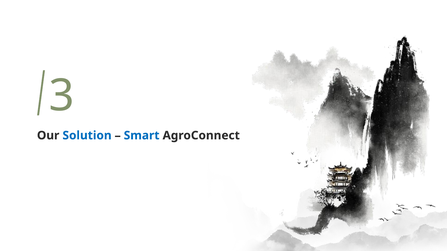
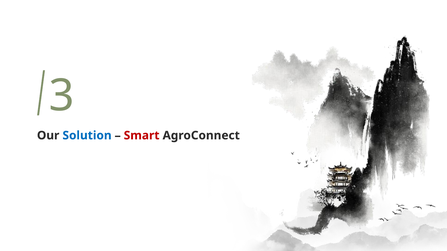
Smart colour: blue -> red (142, 136)
